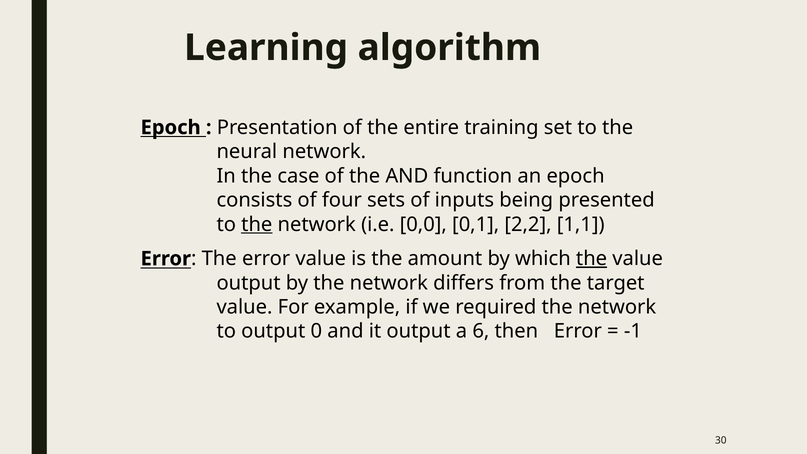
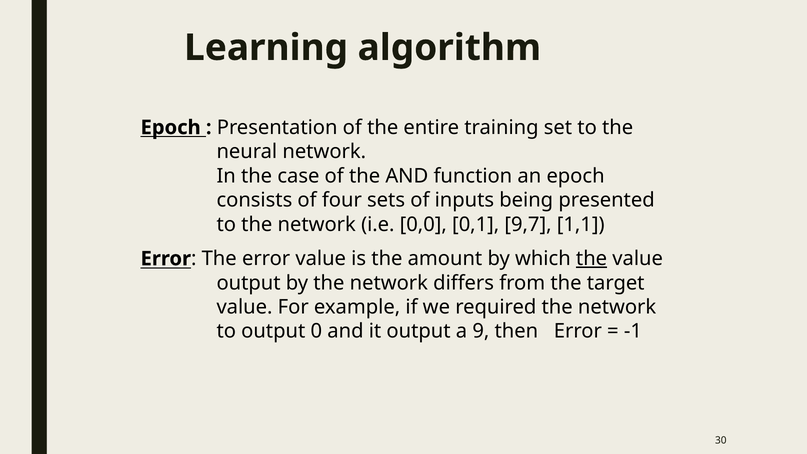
the underline: present -> none (257, 224)
2,2: 2,2 -> 9,7 (528, 224)
6: 6 -> 9 (481, 331)
